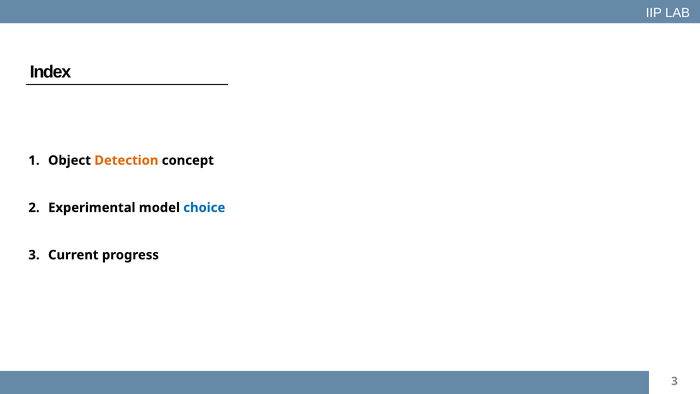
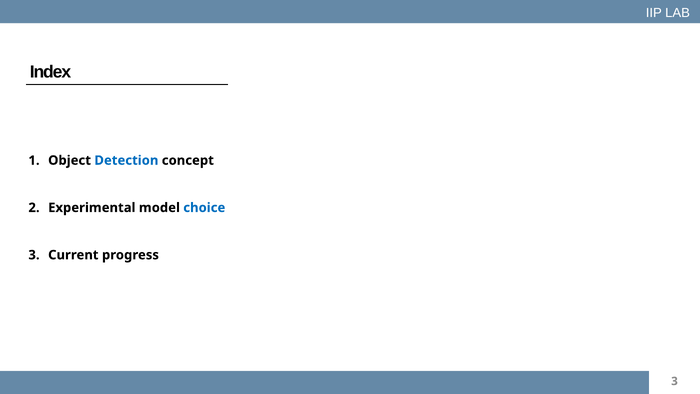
Detection colour: orange -> blue (126, 160)
